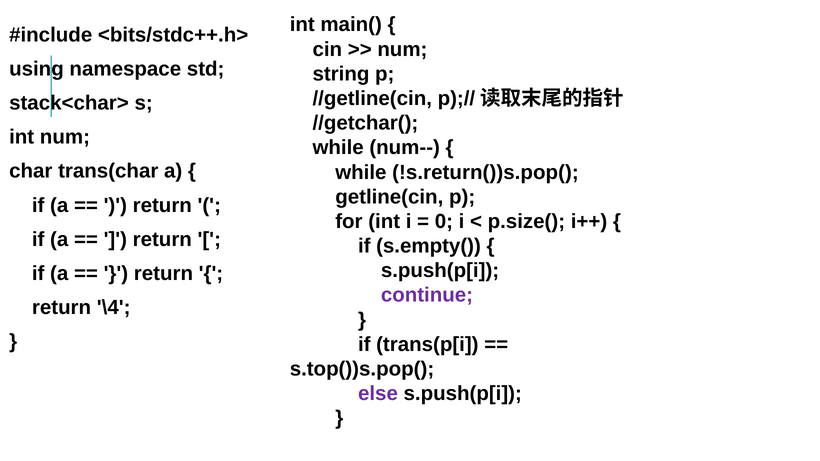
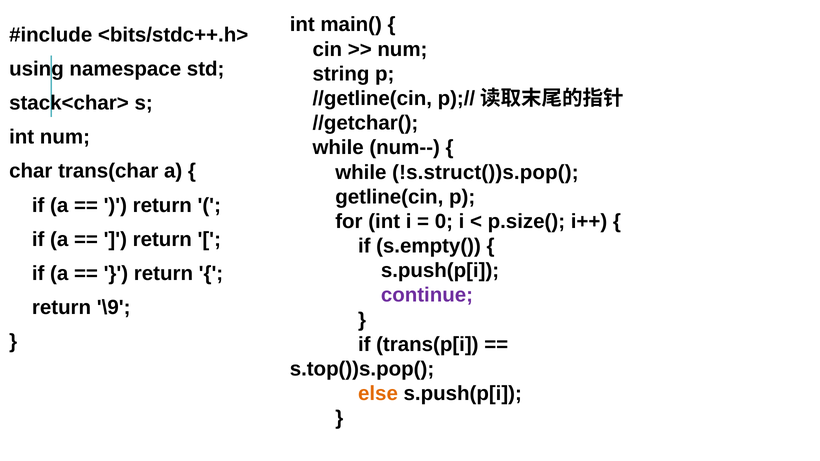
!s.return())s.pop(: !s.return())s.pop( -> !s.struct())s.pop( (485, 172)
\4: \4 -> \9 (114, 308)
else colour: purple -> orange (378, 394)
